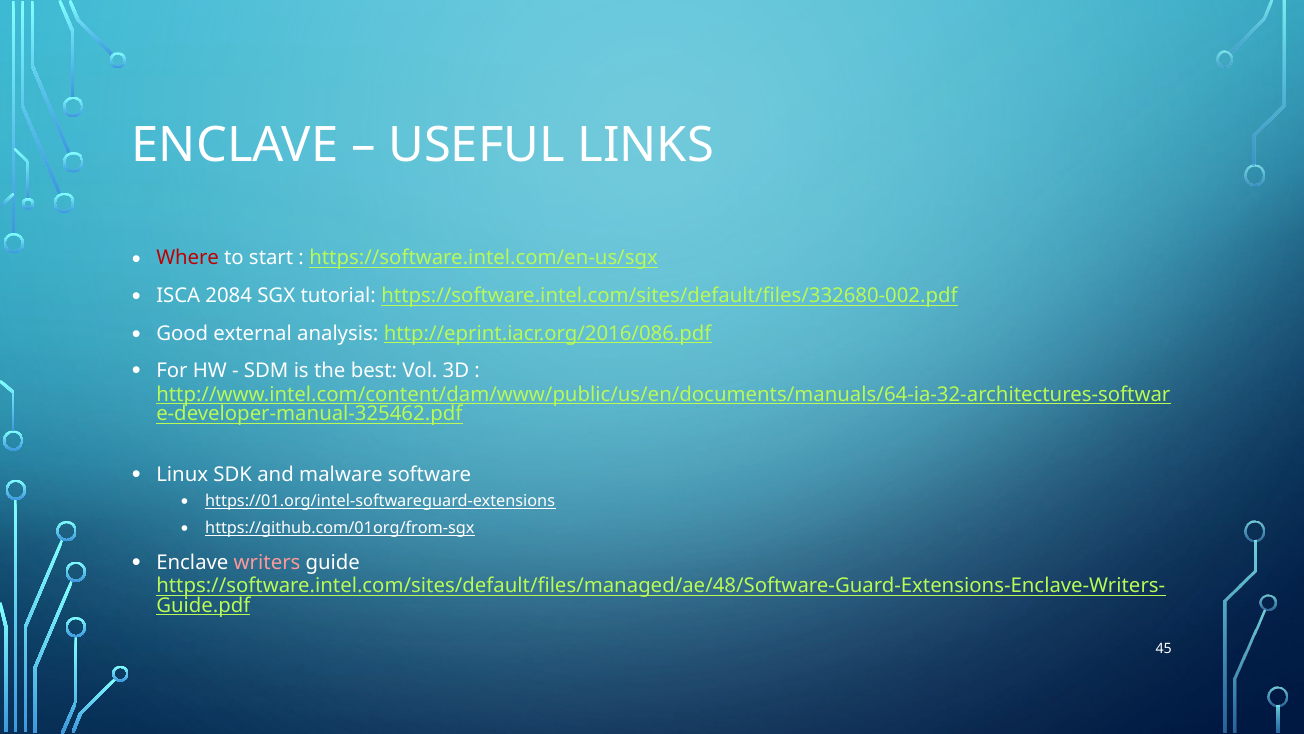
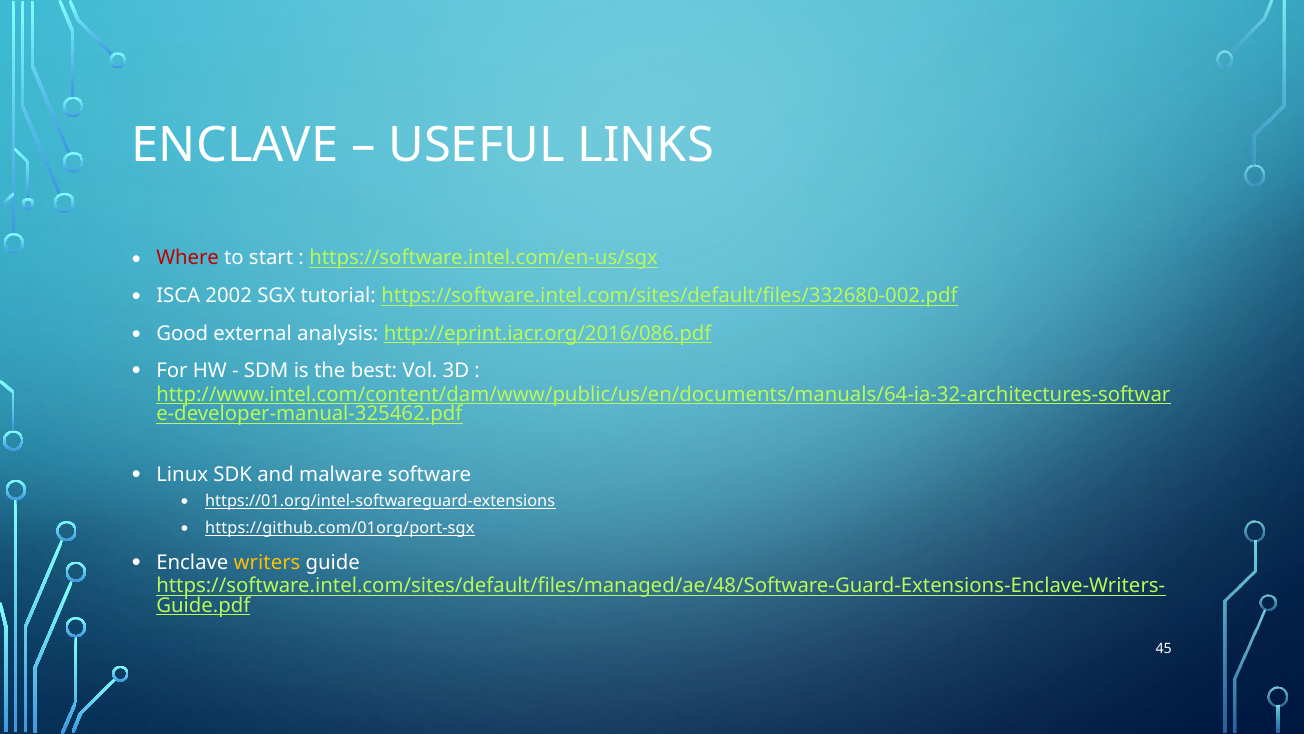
2084: 2084 -> 2002 (229, 296)
https://github.com/01org/from-sgx: https://github.com/01org/from-sgx -> https://github.com/01org/port-sgx (340, 528)
writers colour: pink -> yellow (267, 562)
